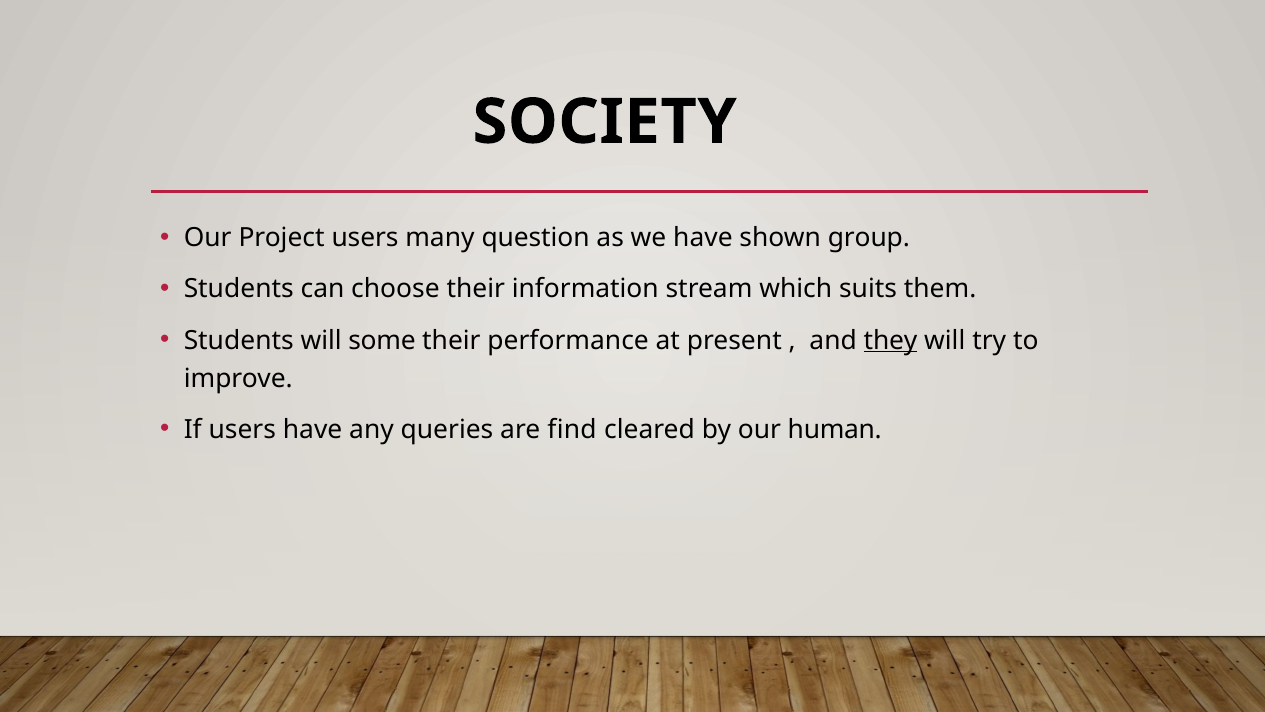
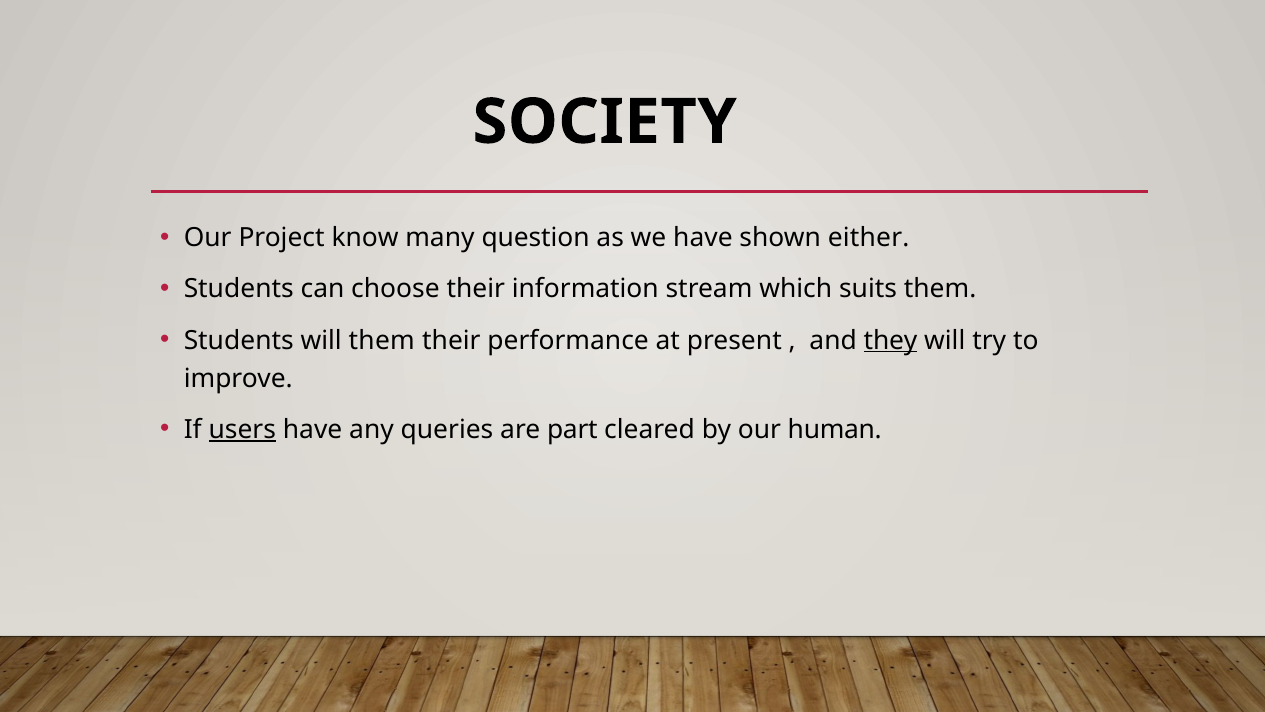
Project users: users -> know (365, 238)
group: group -> either (869, 238)
will some: some -> them (382, 340)
users underline: none -> present (242, 429)
find: find -> part (572, 429)
